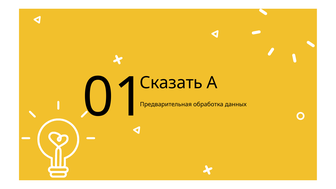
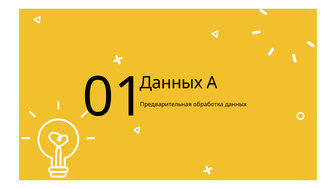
Сказать: Сказать -> Данных (171, 83)
